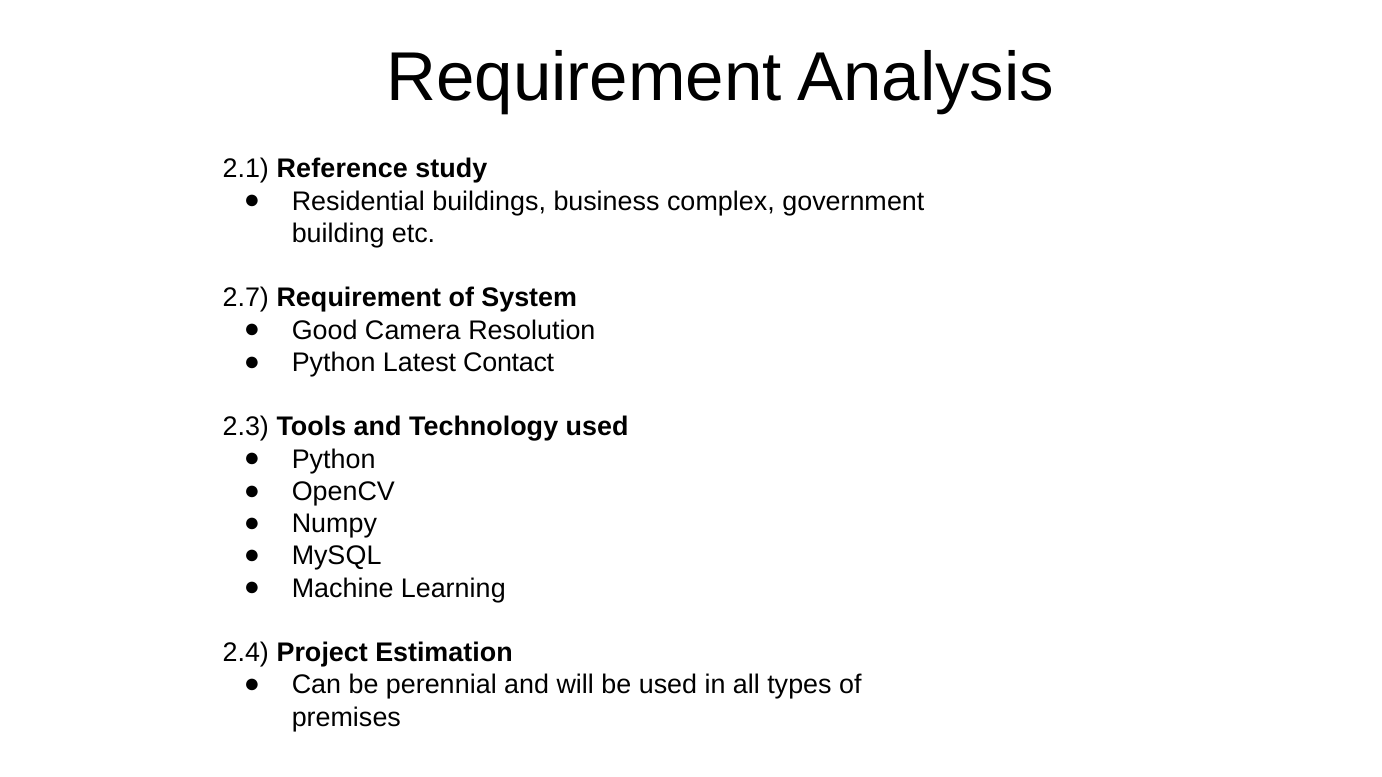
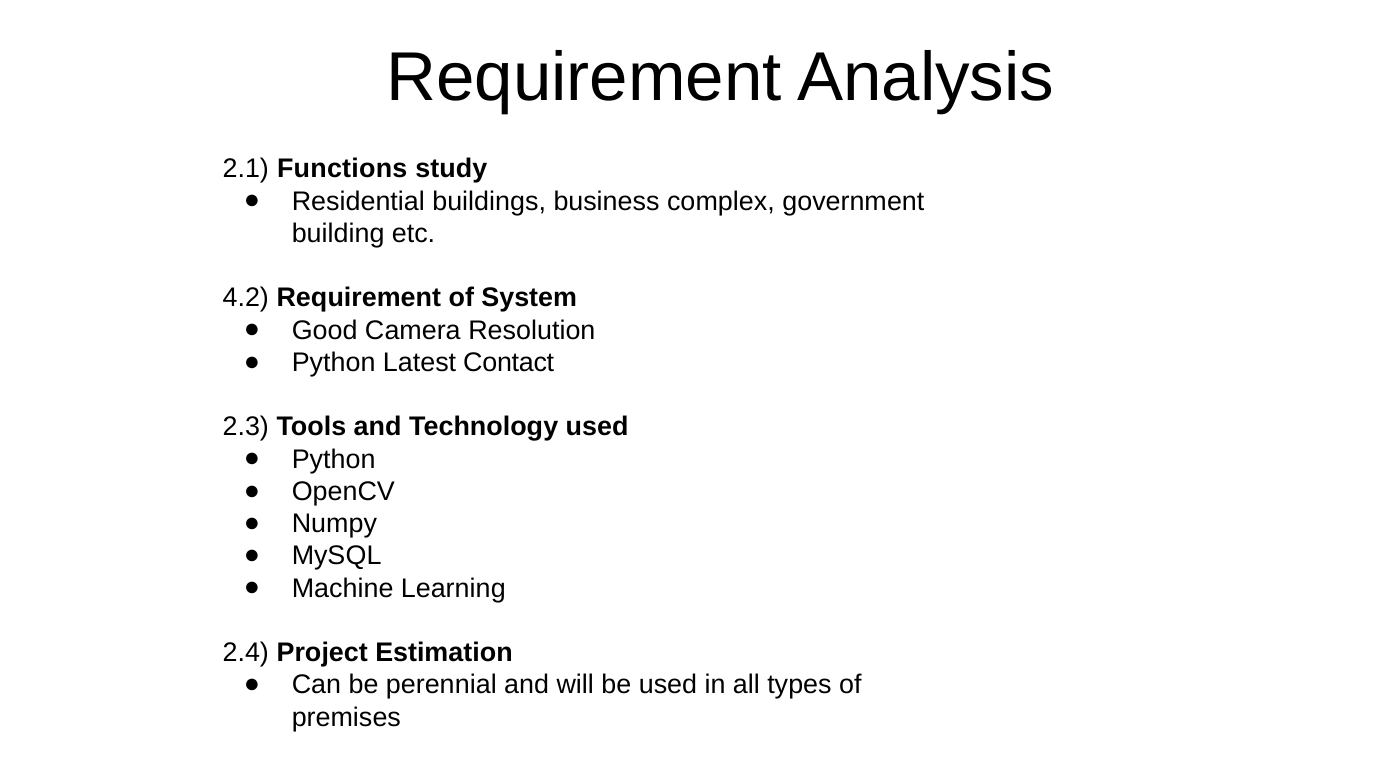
Reference: Reference -> Functions (342, 169)
2.7: 2.7 -> 4.2 (246, 298)
